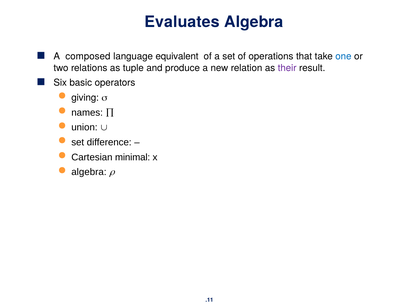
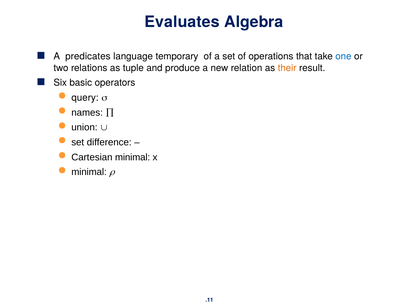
composed: composed -> predicates (88, 56)
equivalent: equivalent -> temporary (177, 56)
their colour: purple -> orange (287, 68)
giving: giving -> query (85, 98)
algebra: algebra -> minimal (89, 172)
